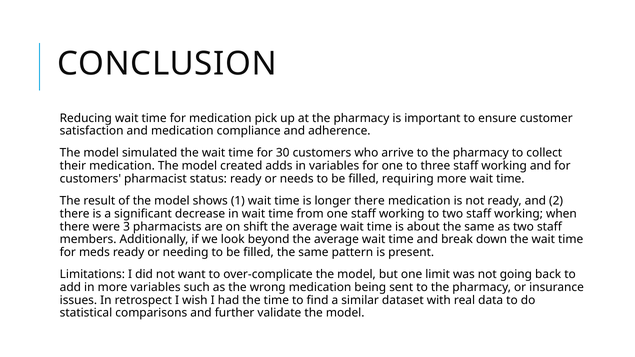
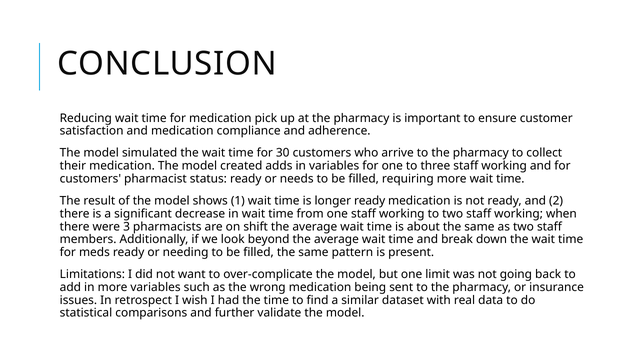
longer there: there -> ready (370, 201)
